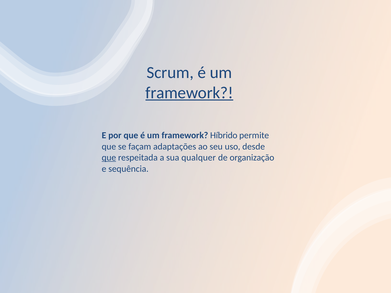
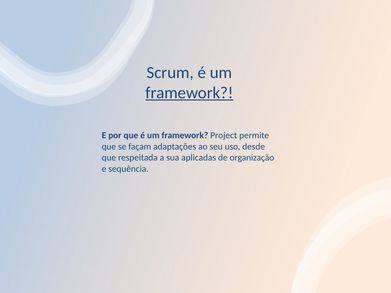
Híbrido: Híbrido -> Project (224, 136)
que underline: present -> none (109, 158)
qualquer: qualquer -> aplicadas (199, 158)
